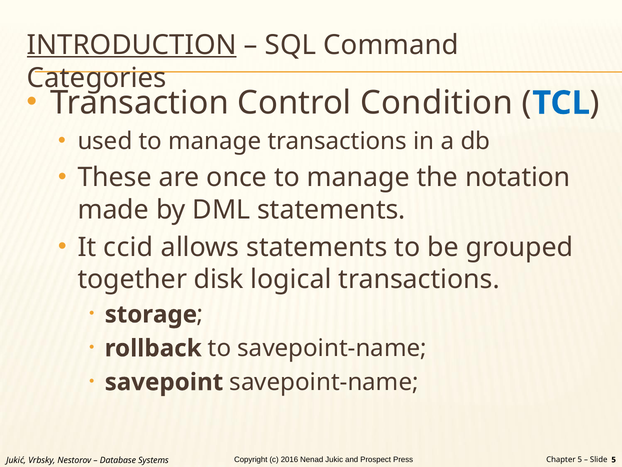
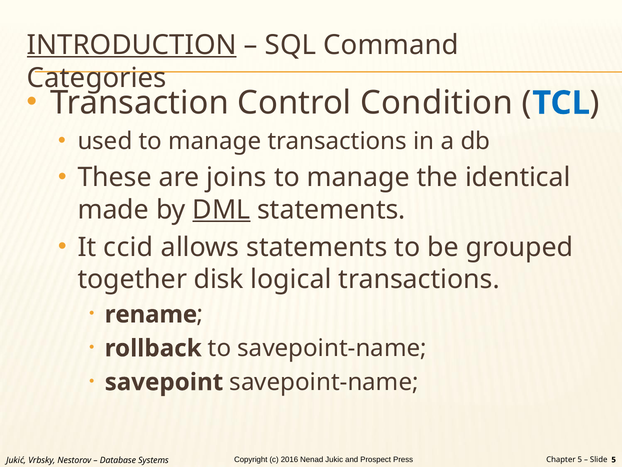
once: once -> joins (237, 177)
notation: notation -> identical (518, 177)
DML underline: none -> present (221, 209)
storage: storage -> rename (151, 314)
